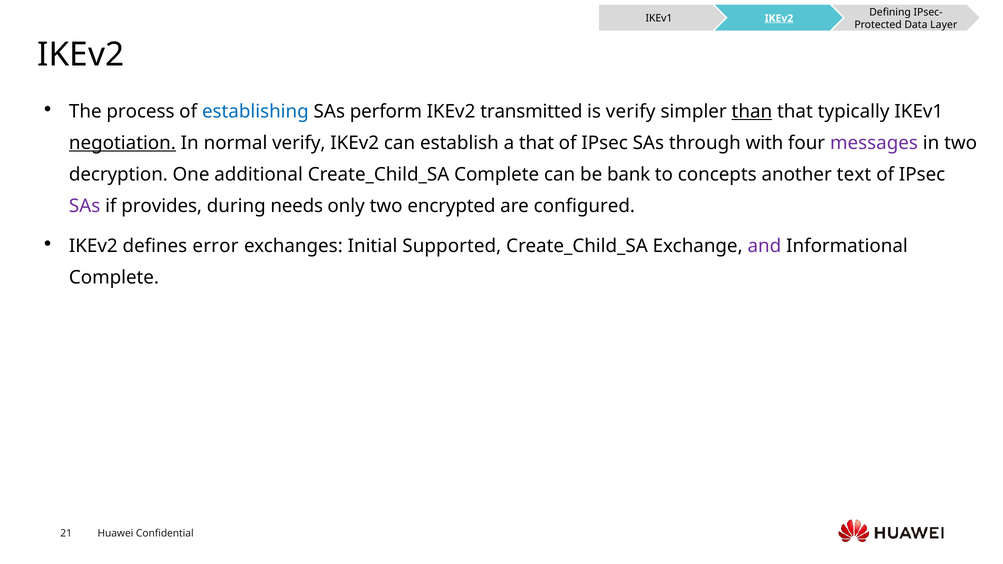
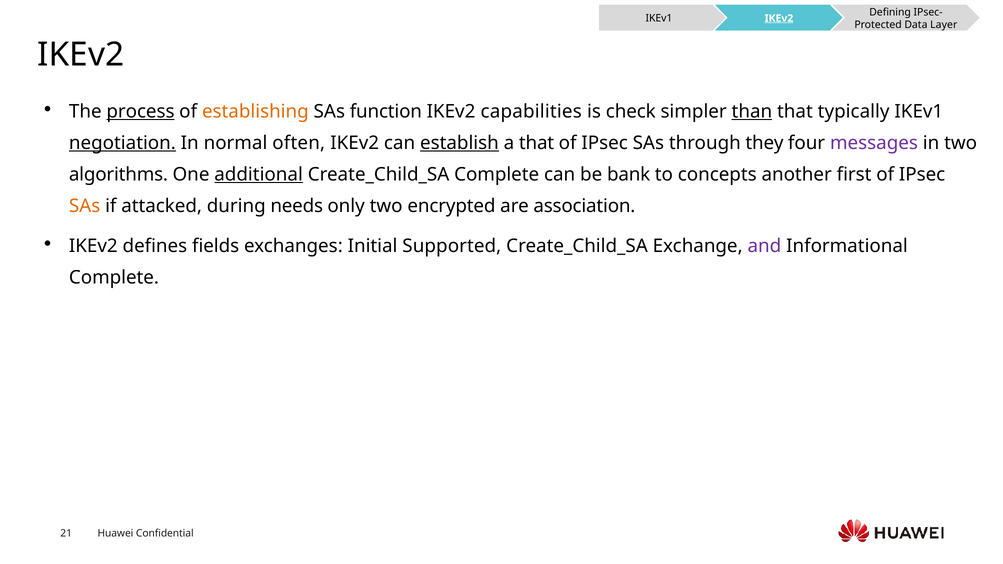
process underline: none -> present (140, 111)
establishing colour: blue -> orange (255, 111)
perform: perform -> function (386, 111)
transmitted: transmitted -> capabilities (531, 111)
is verify: verify -> check (631, 111)
normal verify: verify -> often (299, 143)
establish underline: none -> present (459, 143)
with: with -> they (765, 143)
decryption: decryption -> algorithms (118, 175)
additional underline: none -> present (259, 175)
text: text -> first (854, 175)
SAs colour: purple -> orange (85, 206)
provides: provides -> attacked (162, 206)
configured: configured -> association (584, 206)
error: error -> fields (216, 246)
